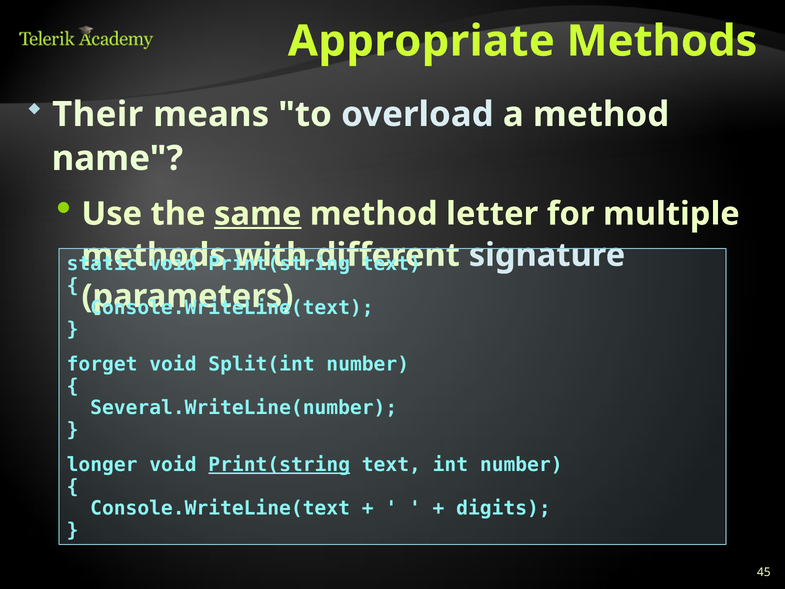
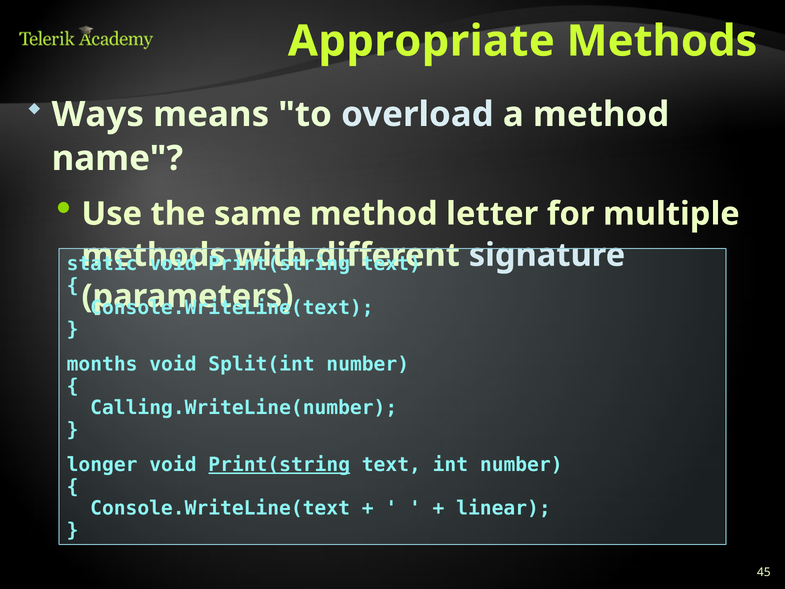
Their: Their -> Ways (98, 114)
same underline: present -> none (258, 214)
forget: forget -> months (102, 364)
Several.WriteLine(number: Several.WriteLine(number -> Calling.WriteLine(number (244, 408)
digits: digits -> linear (503, 508)
